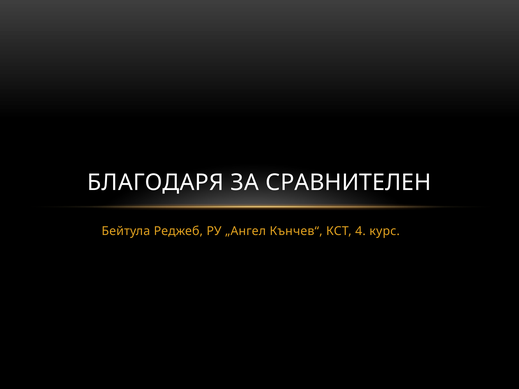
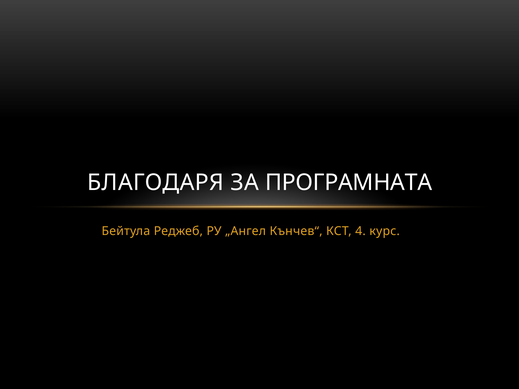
СРАВНИТЕЛЕН: СРАВНИТЕЛЕН -> ПРОГРАМНАТА (349, 183)
